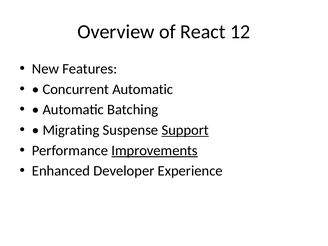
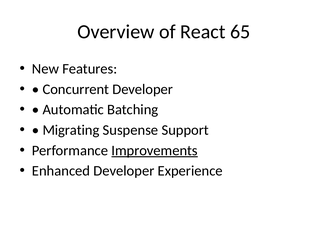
12: 12 -> 65 (240, 32)
Concurrent Automatic: Automatic -> Developer (143, 89)
Support underline: present -> none (185, 130)
